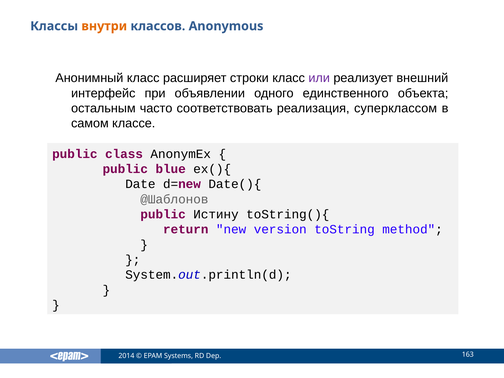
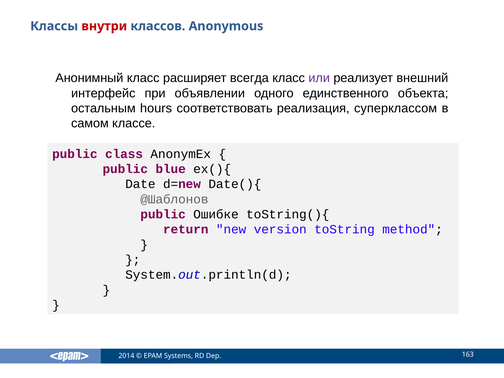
внутри colour: orange -> red (104, 26)
строки: строки -> всегда (249, 78)
часто: часто -> hours (156, 108)
Истину: Истину -> Ошибке (216, 214)
